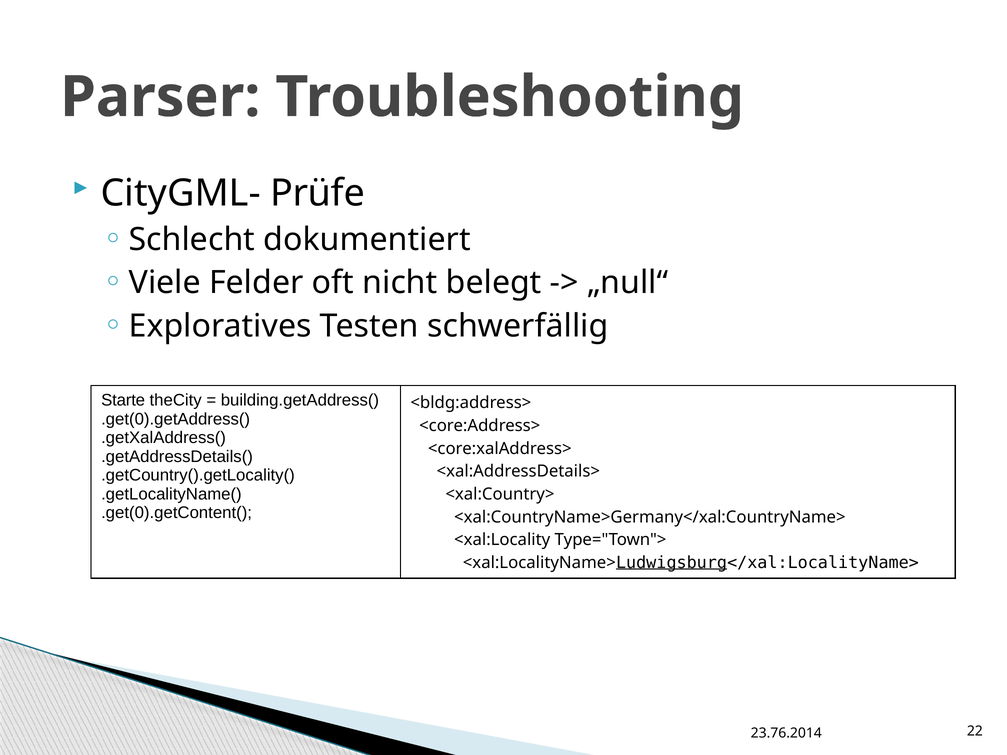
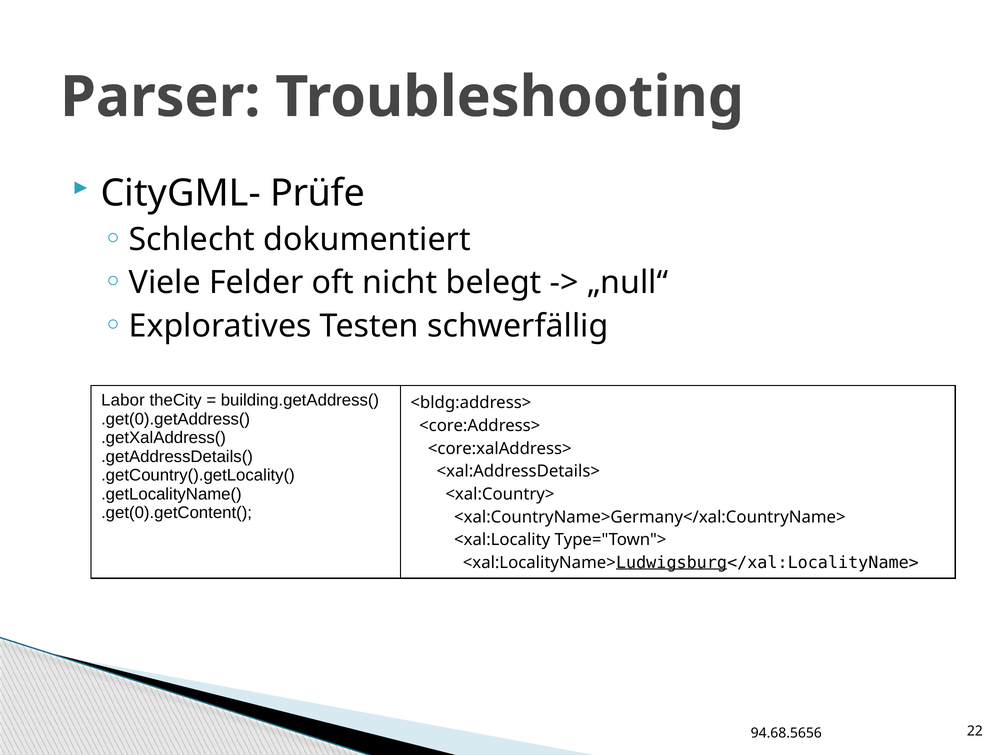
Starte: Starte -> Labor (123, 400)
23.76.2014: 23.76.2014 -> 94.68.5656 (786, 734)
